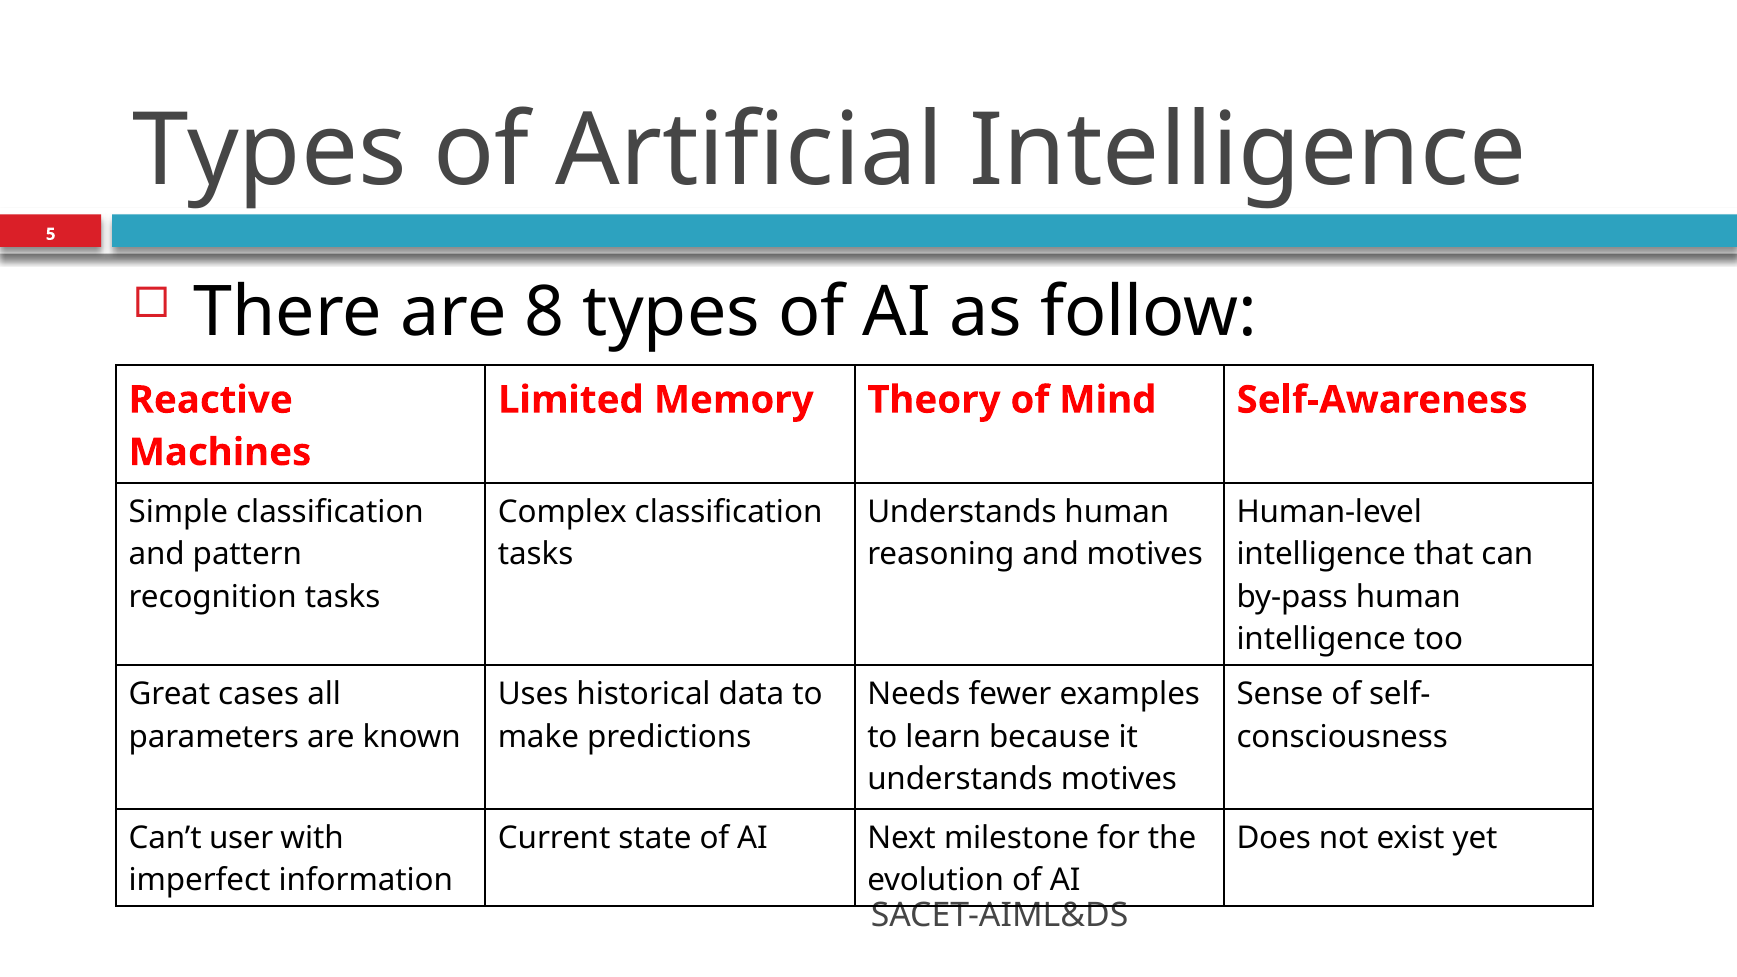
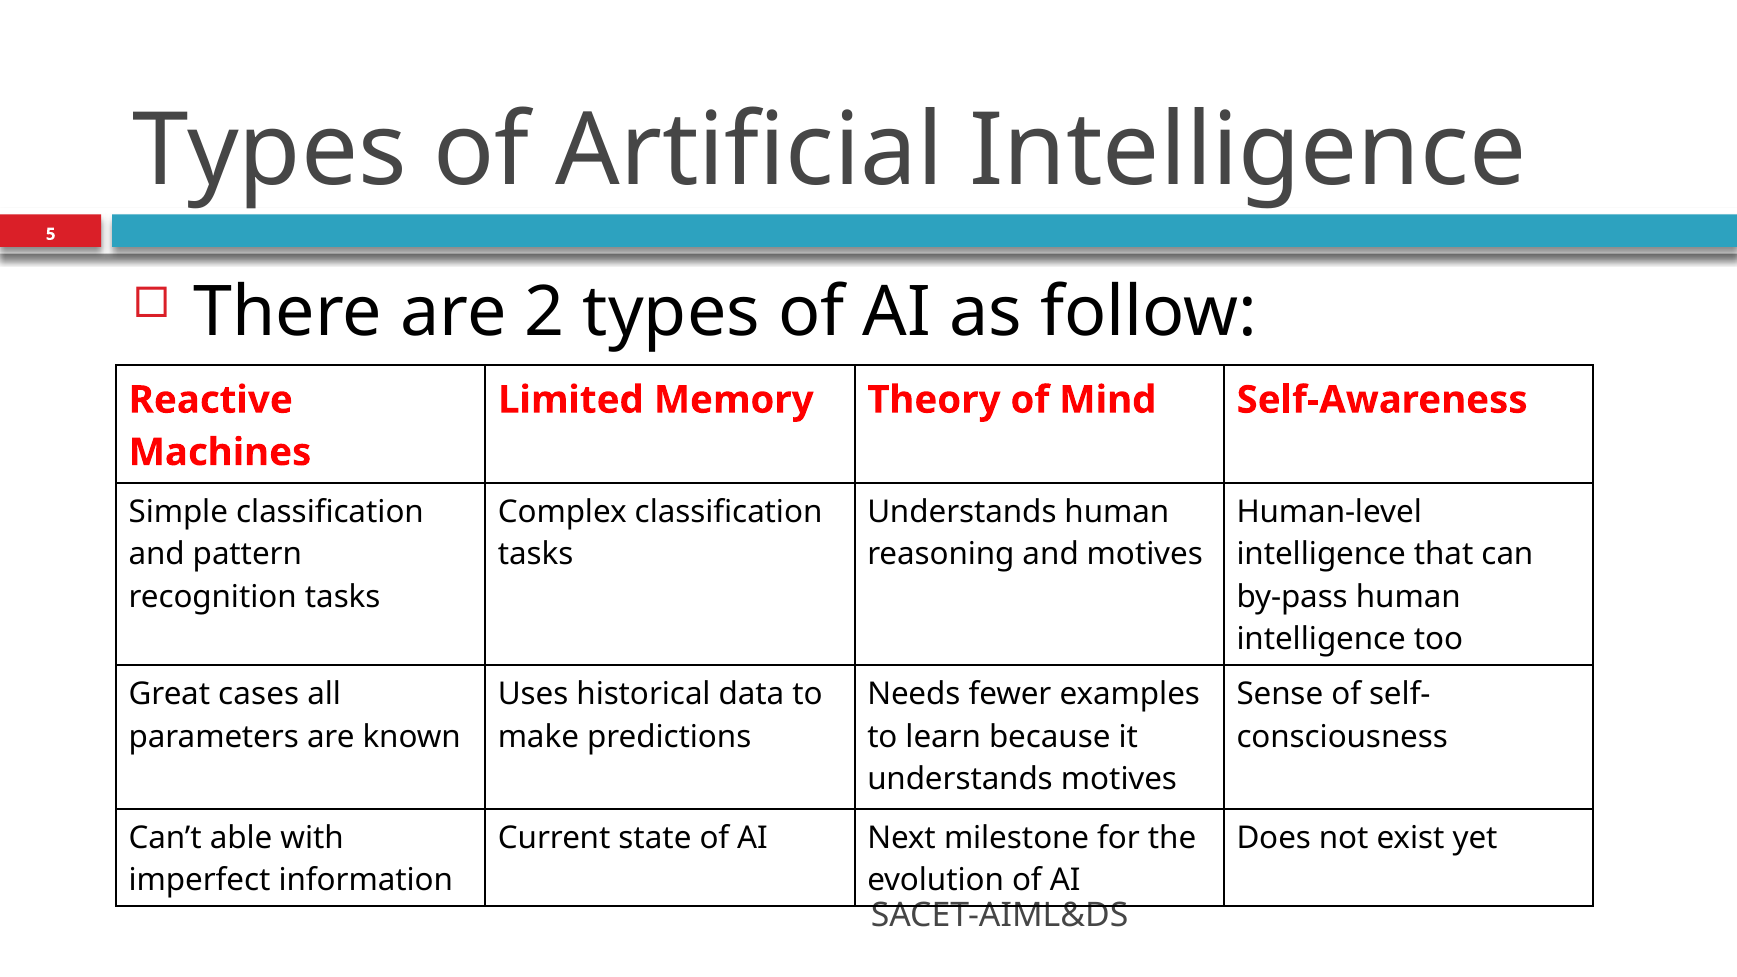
8: 8 -> 2 (545, 312)
user: user -> able (241, 838)
